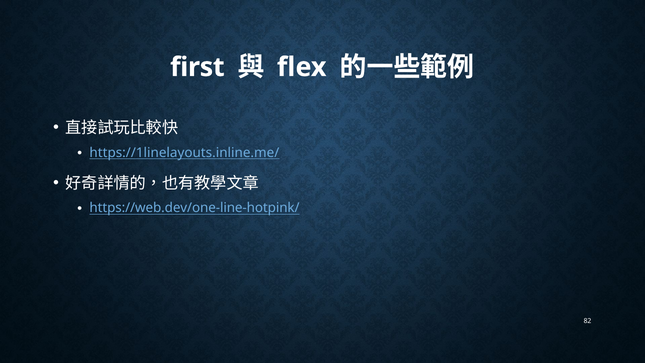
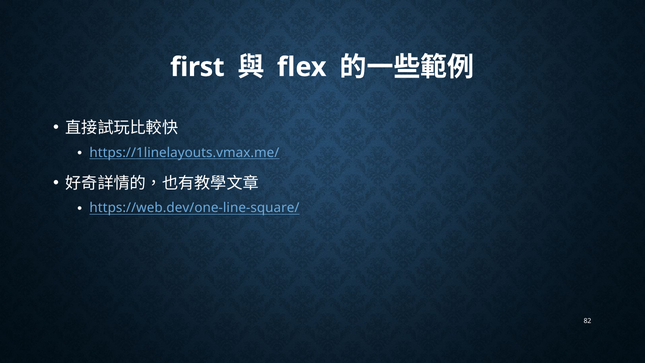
https://1linelayouts.inline.me/: https://1linelayouts.inline.me/ -> https://1linelayouts.vmax.me/ (184, 153)
https://web.dev/one-line-hotpink/: https://web.dev/one-line-hotpink/ -> https://web.dev/one-line-square/ (194, 208)
